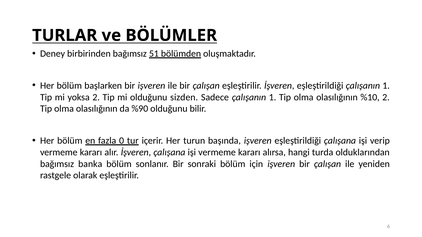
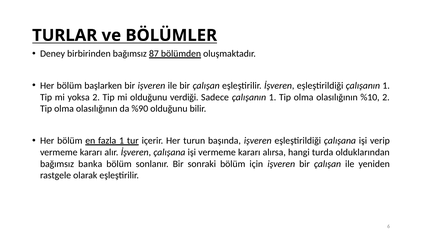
51: 51 -> 87 (154, 54)
sizden: sizden -> verdiği (184, 97)
fazla 0: 0 -> 1 (122, 141)
